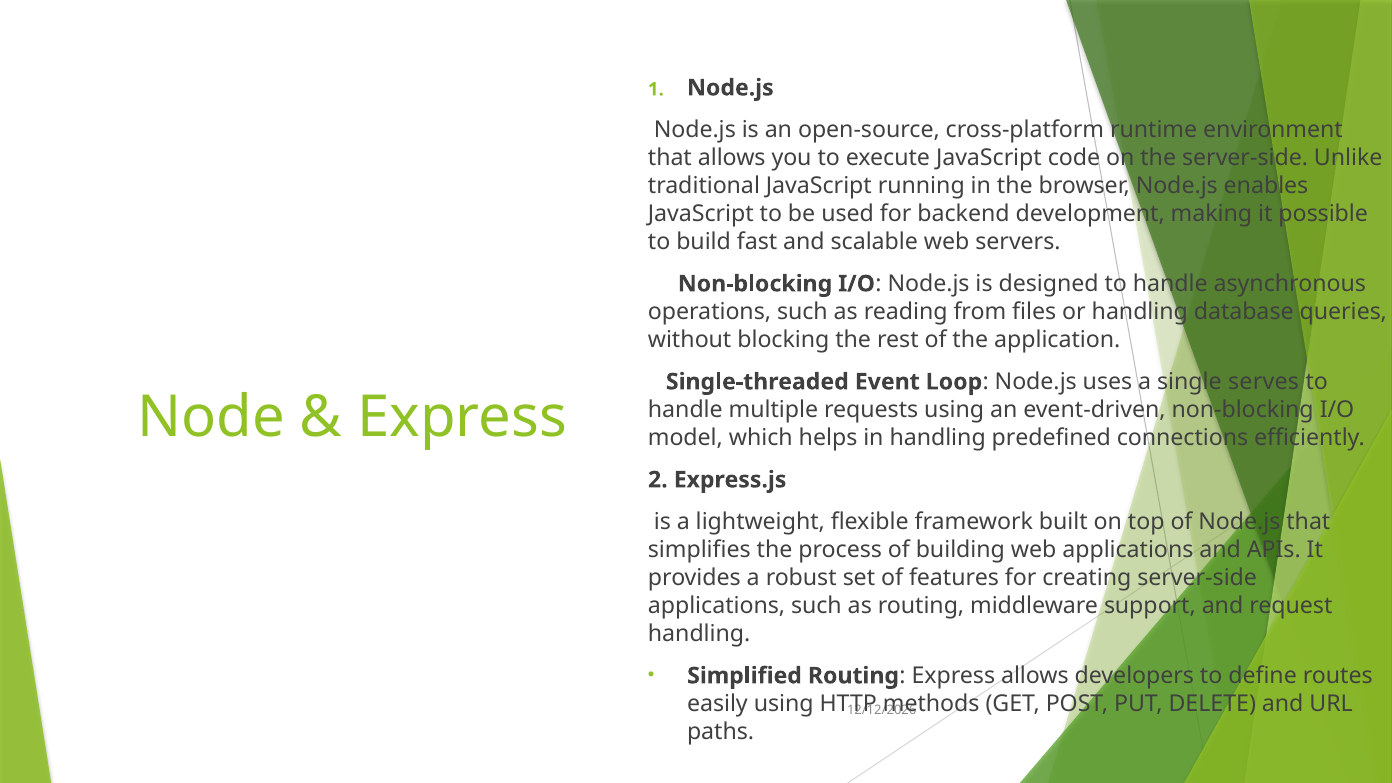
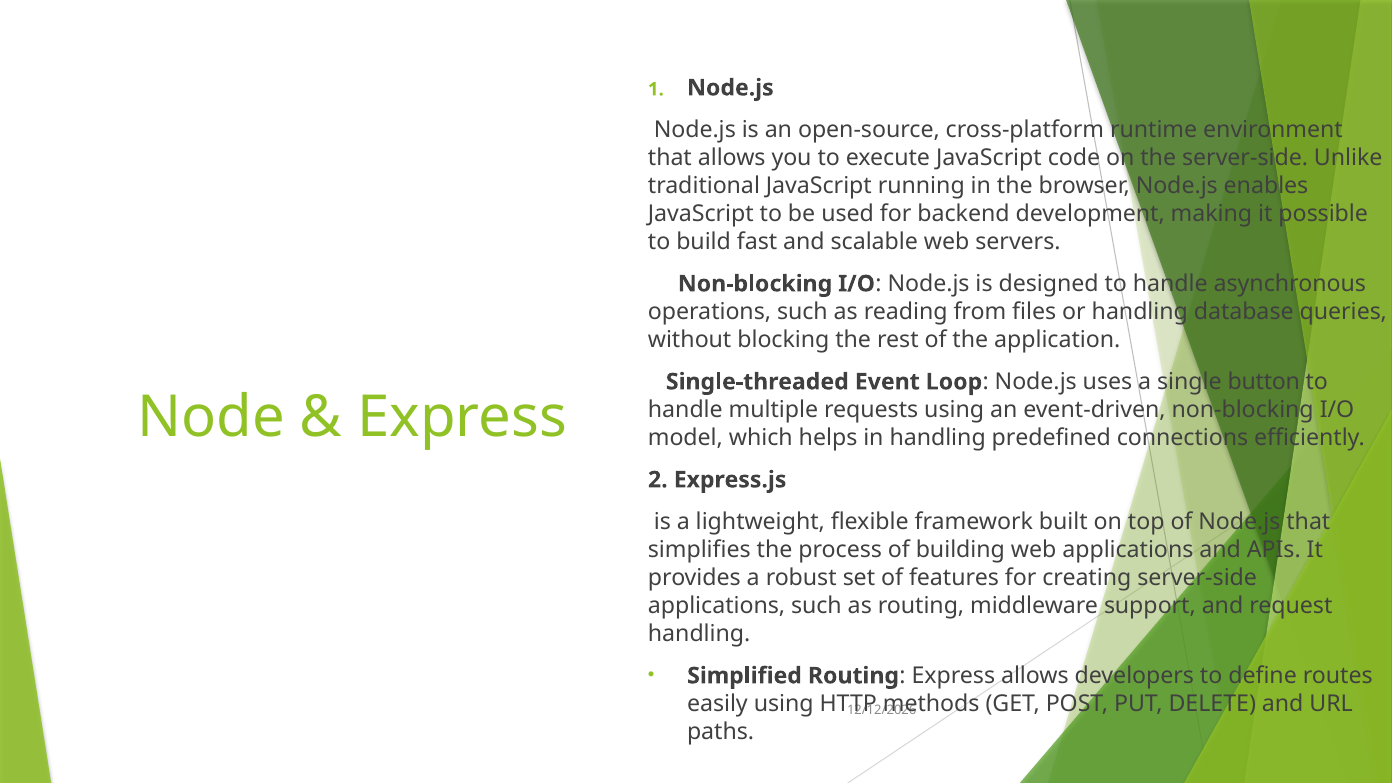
serves: serves -> button (1264, 382)
